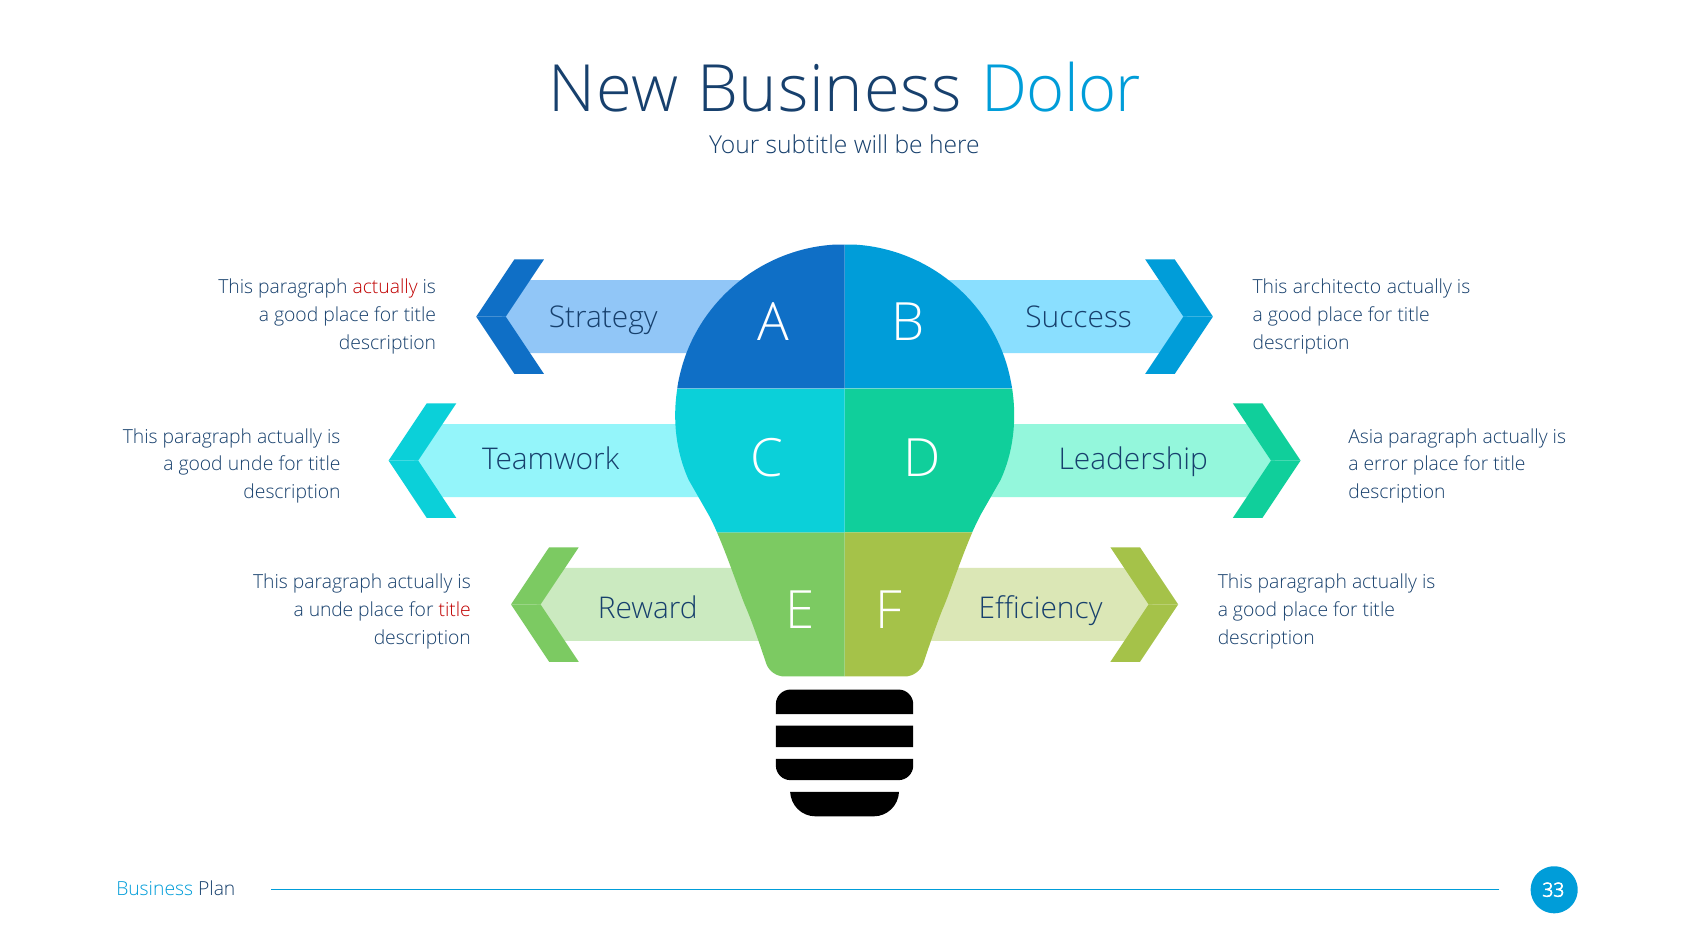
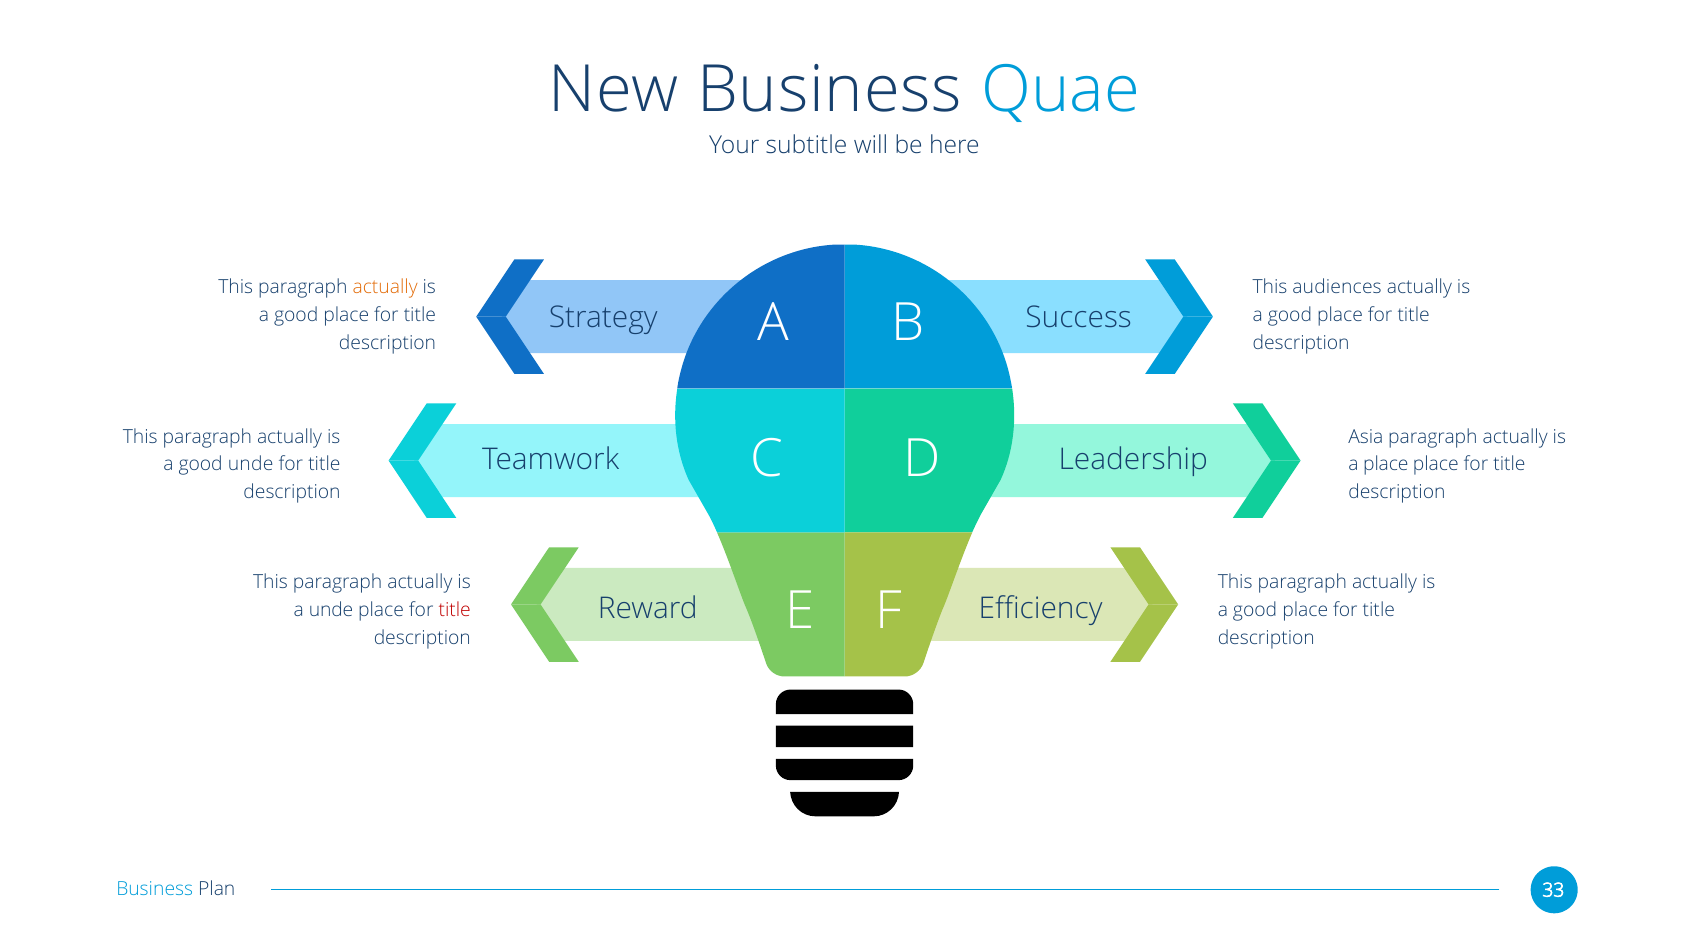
Dolor: Dolor -> Quae (1061, 90)
actually colour: red -> orange (385, 287)
architecto: architecto -> audiences (1337, 287)
a error: error -> place (1386, 465)
